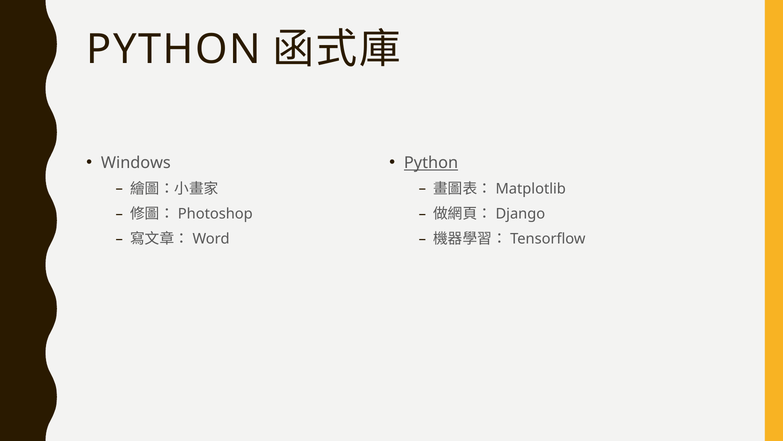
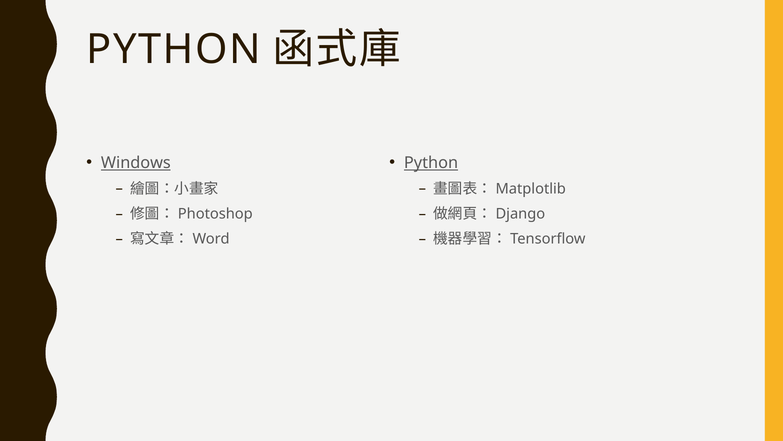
Windows underline: none -> present (136, 163)
